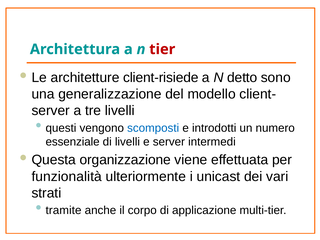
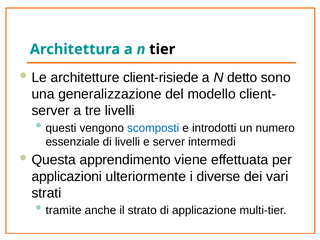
tier colour: red -> black (162, 49)
organizzazione: organizzazione -> apprendimento (125, 160)
funzionalità: funzionalità -> applicazioni (67, 176)
unicast: unicast -> diverse (218, 176)
corpo: corpo -> strato (142, 210)
